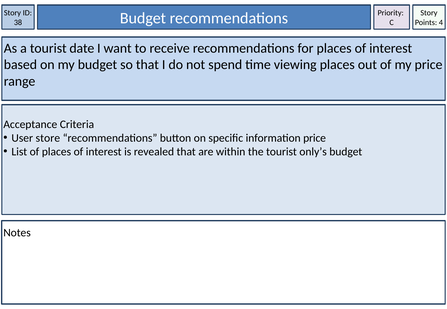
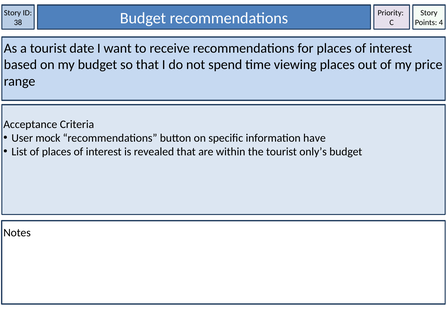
store: store -> mock (48, 138)
information price: price -> have (314, 138)
